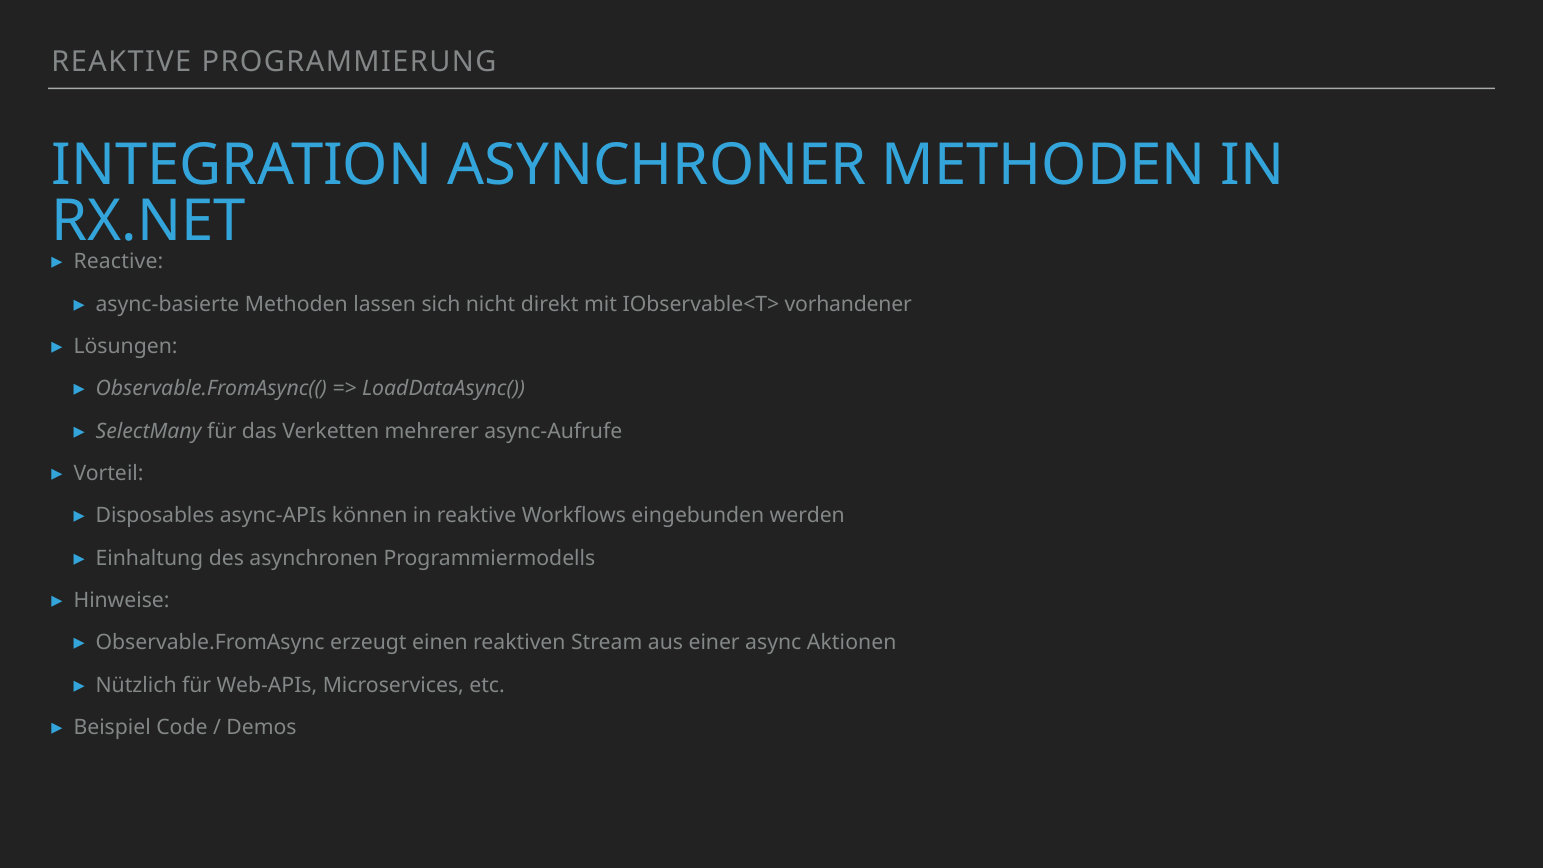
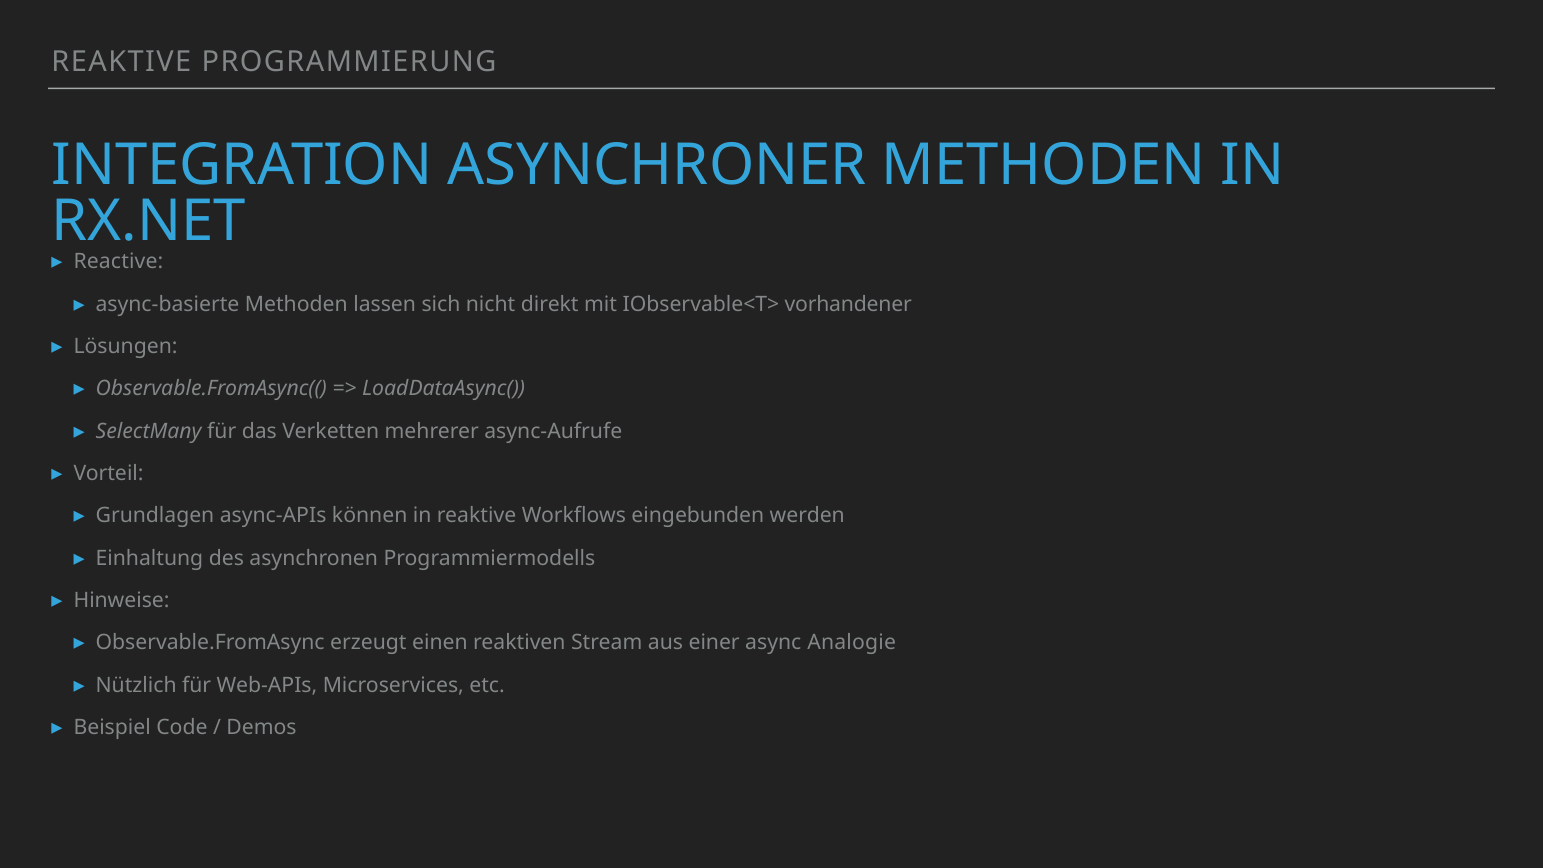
Disposables: Disposables -> Grundlagen (155, 516)
Aktionen: Aktionen -> Analogie (852, 643)
